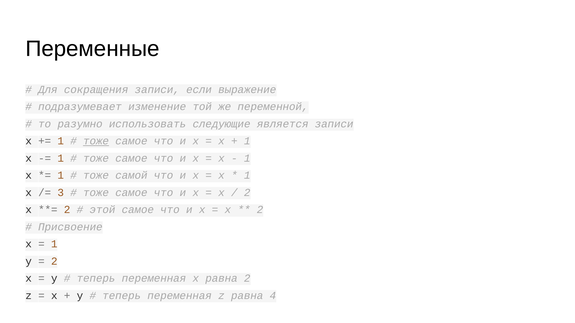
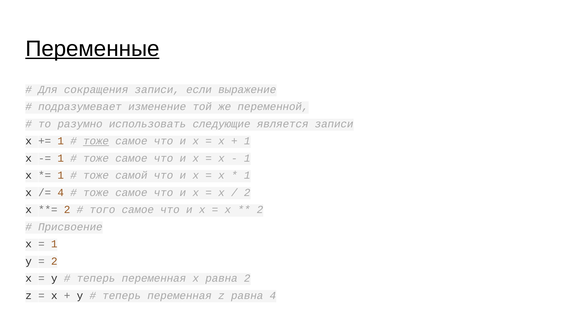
Переменные underline: none -> present (92, 49)
3: 3 -> 4 (61, 193)
этой: этой -> того (102, 210)
